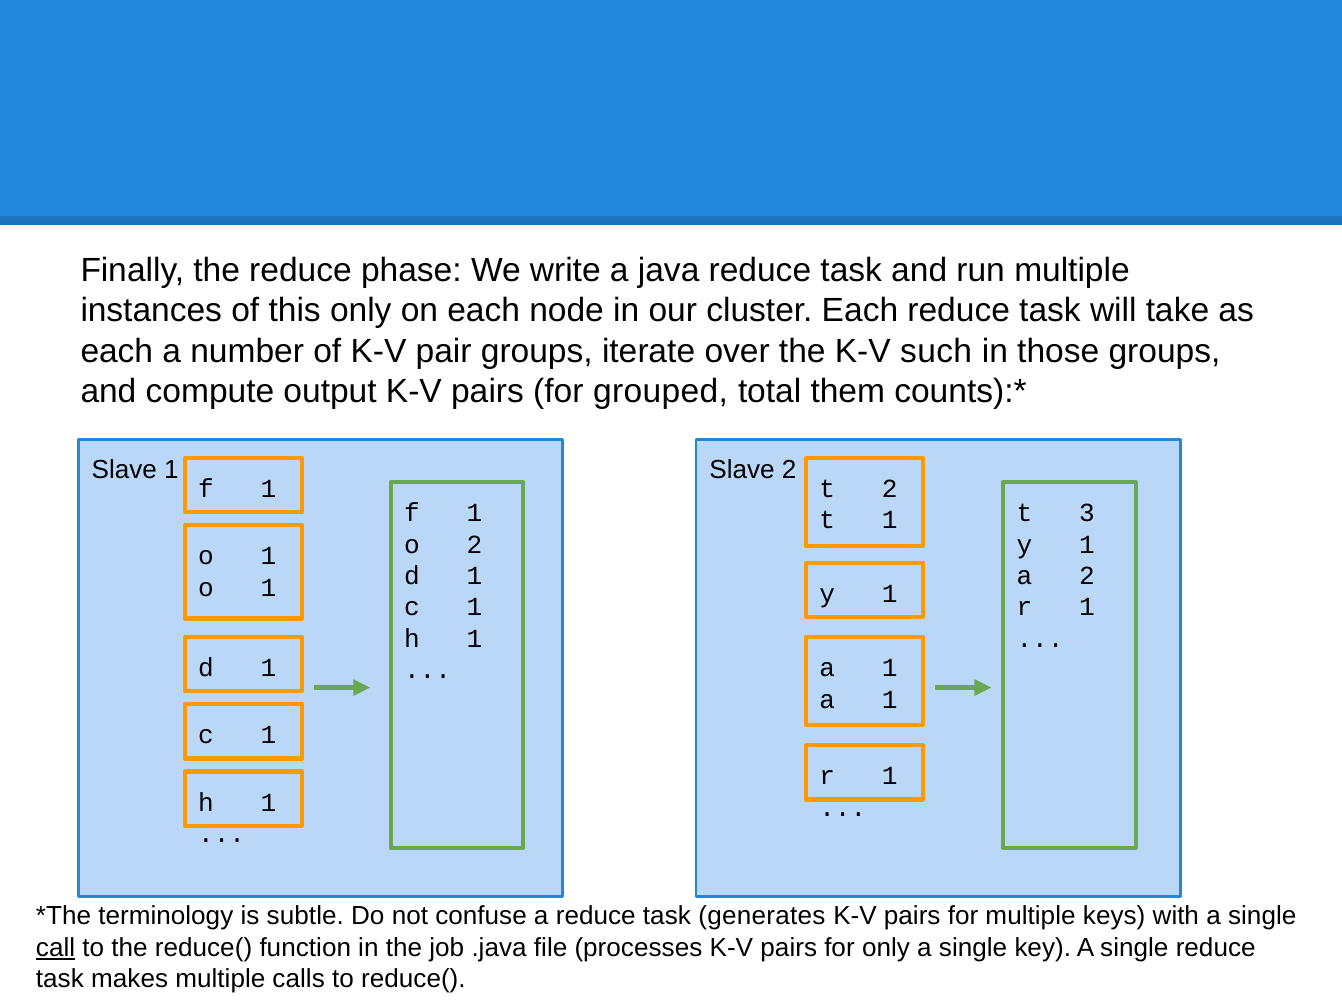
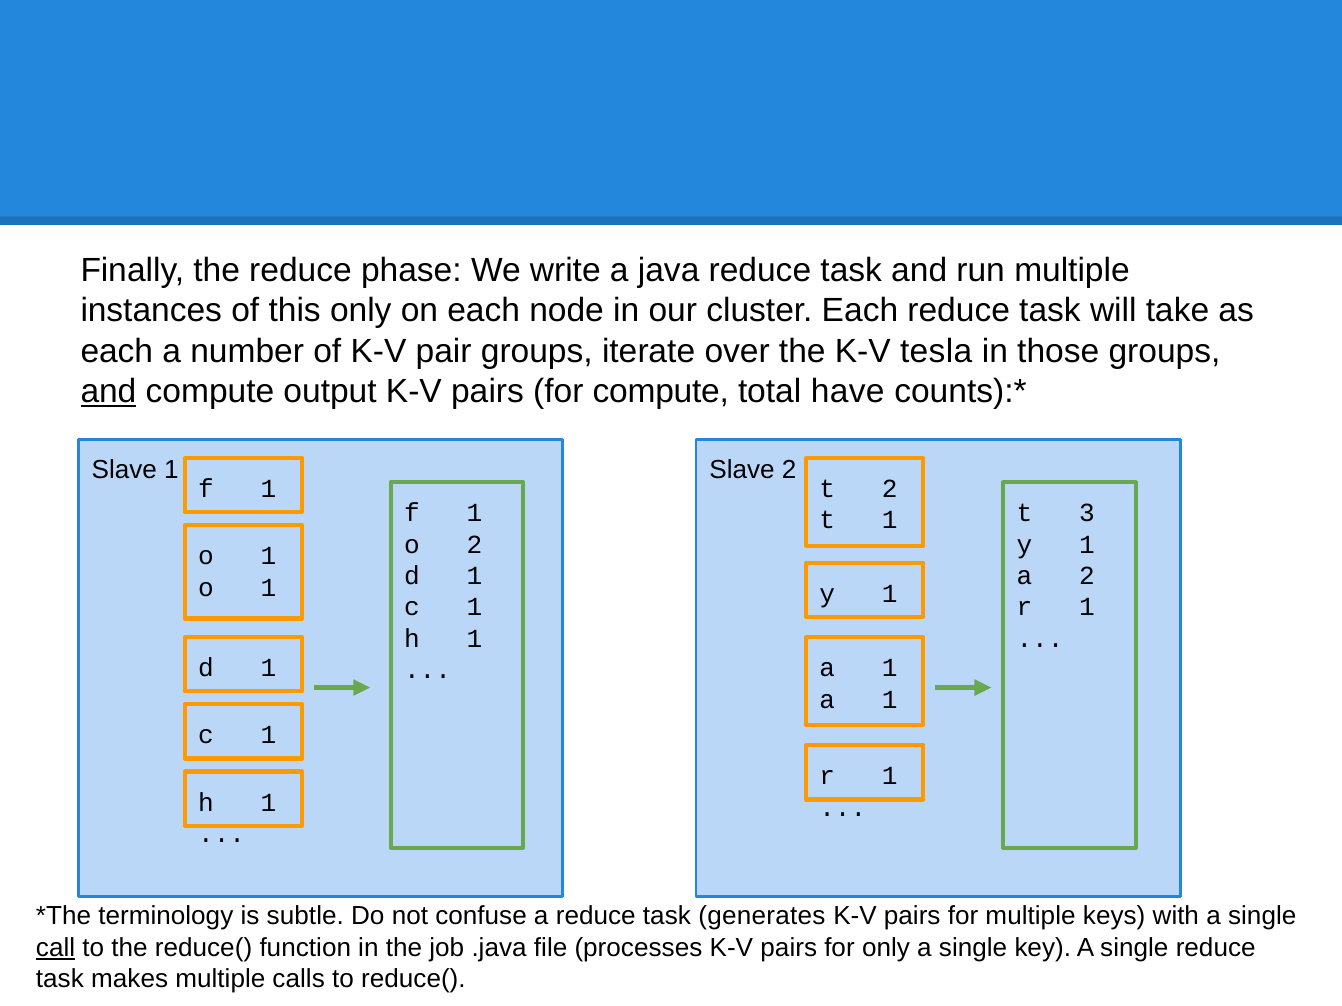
such: such -> tesla (936, 351)
and underline: none -> present (108, 392)
for grouped: grouped -> compute (661, 392)
them: them -> have (848, 392)
